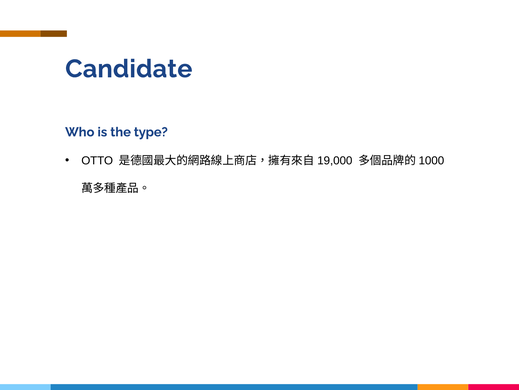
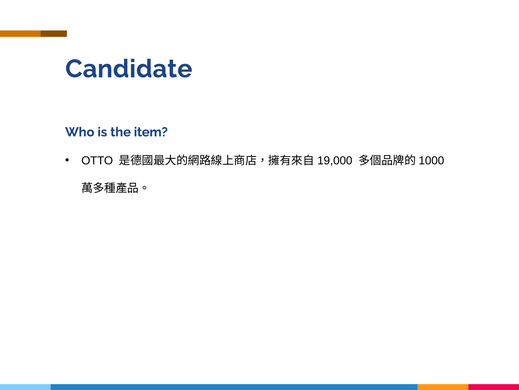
type: type -> item (151, 132)
